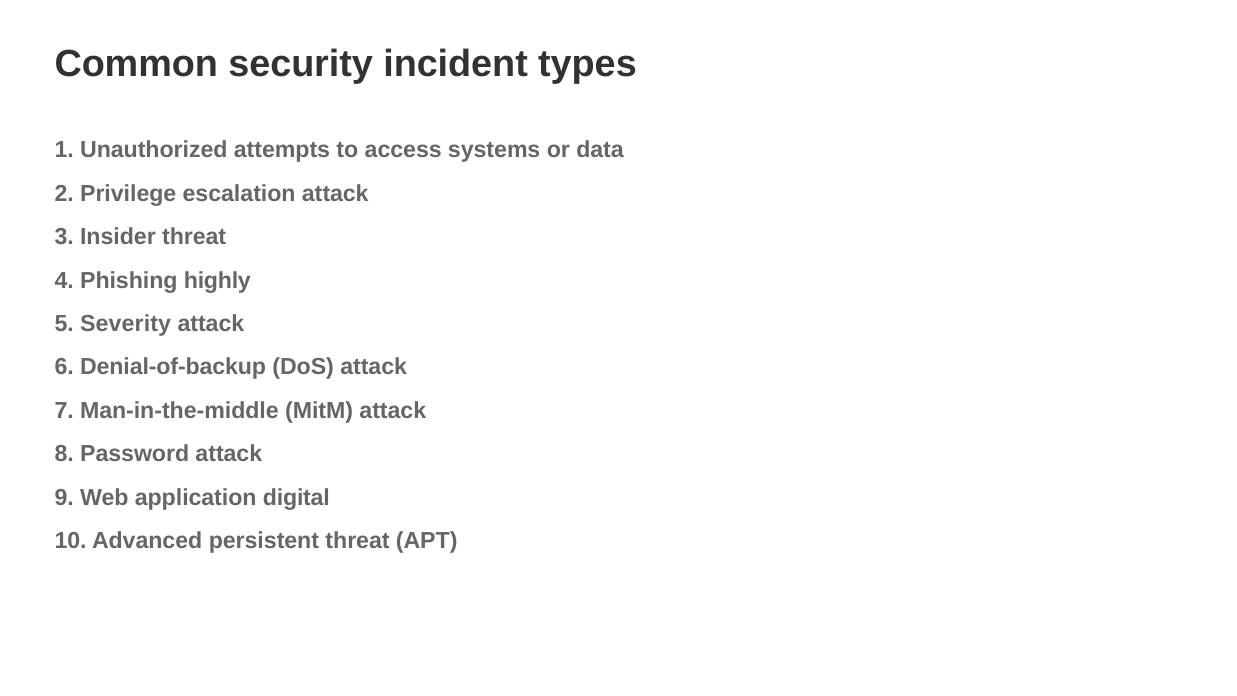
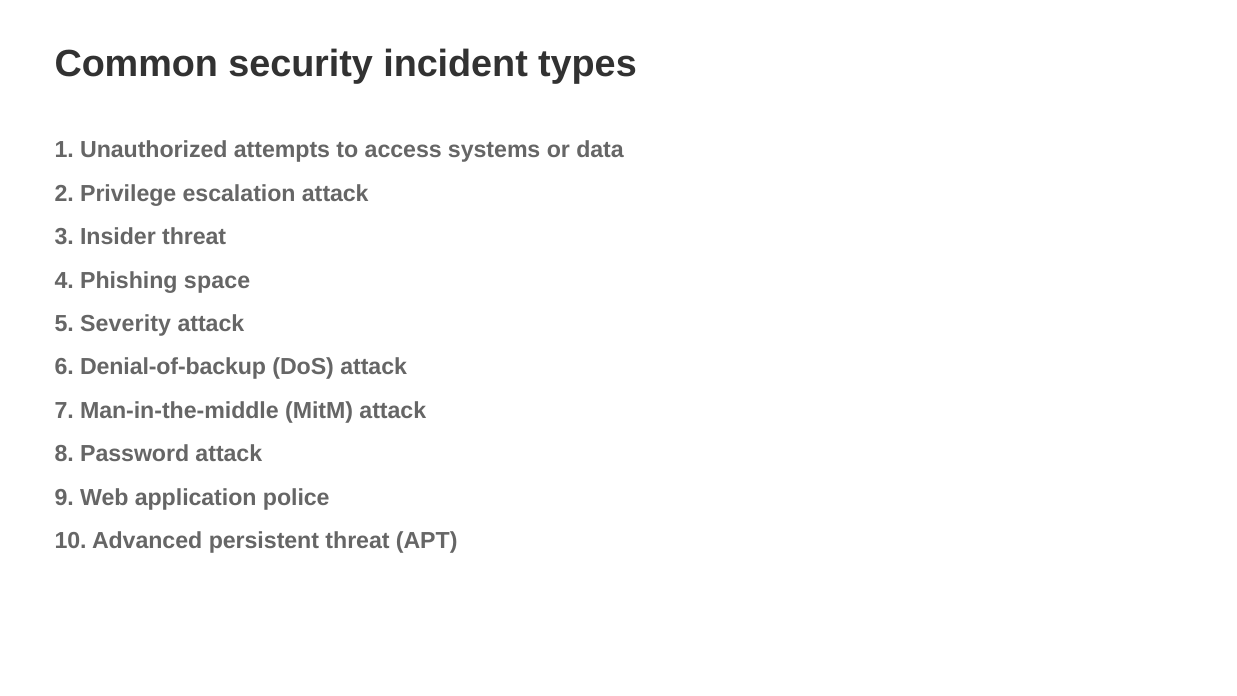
highly: highly -> space (217, 280)
digital: digital -> police (296, 497)
